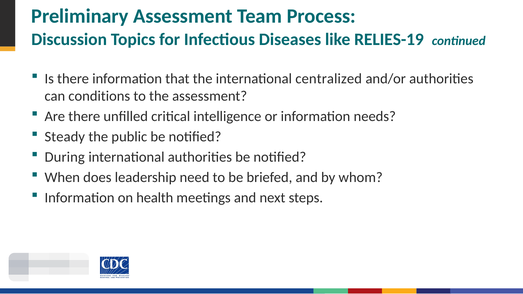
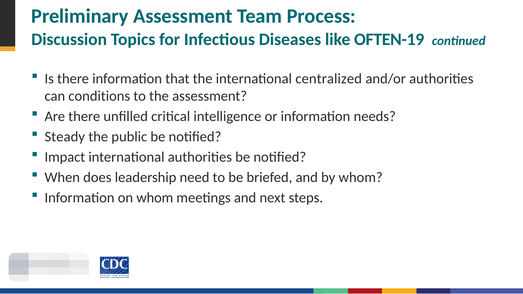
RELIES-19: RELIES-19 -> OFTEN-19 (389, 39)
During: During -> Impact (65, 157)
on health: health -> whom (155, 198)
